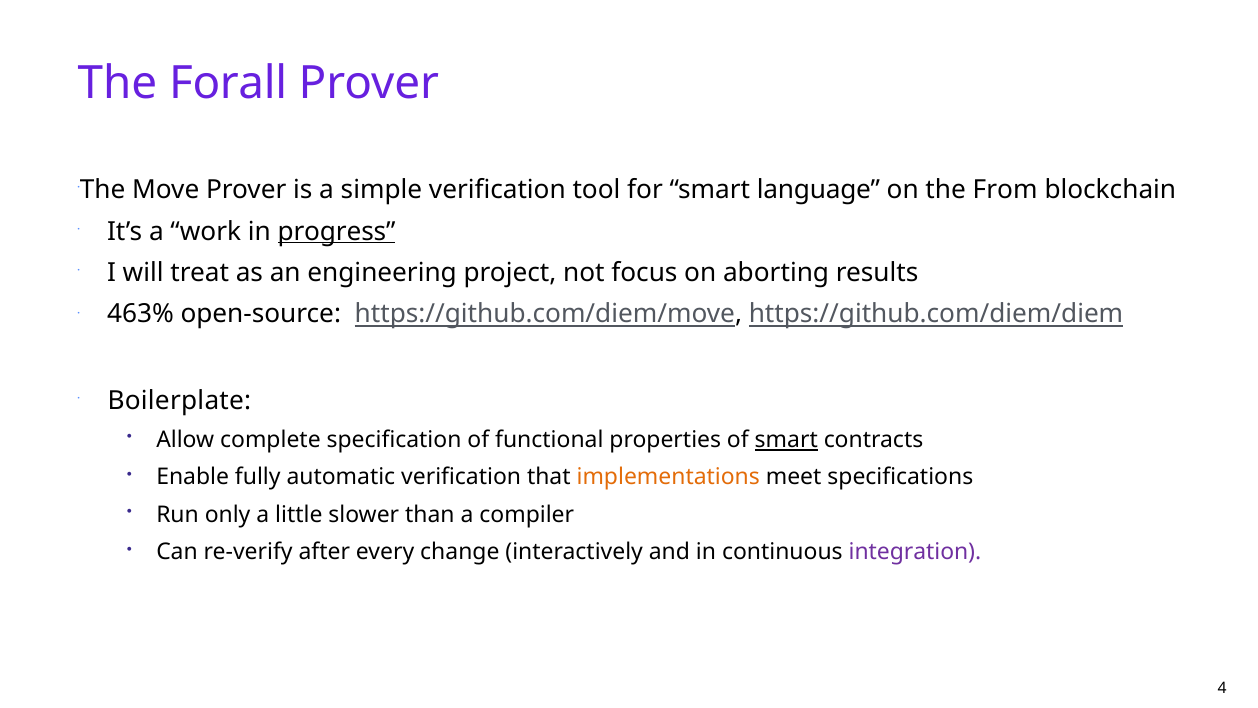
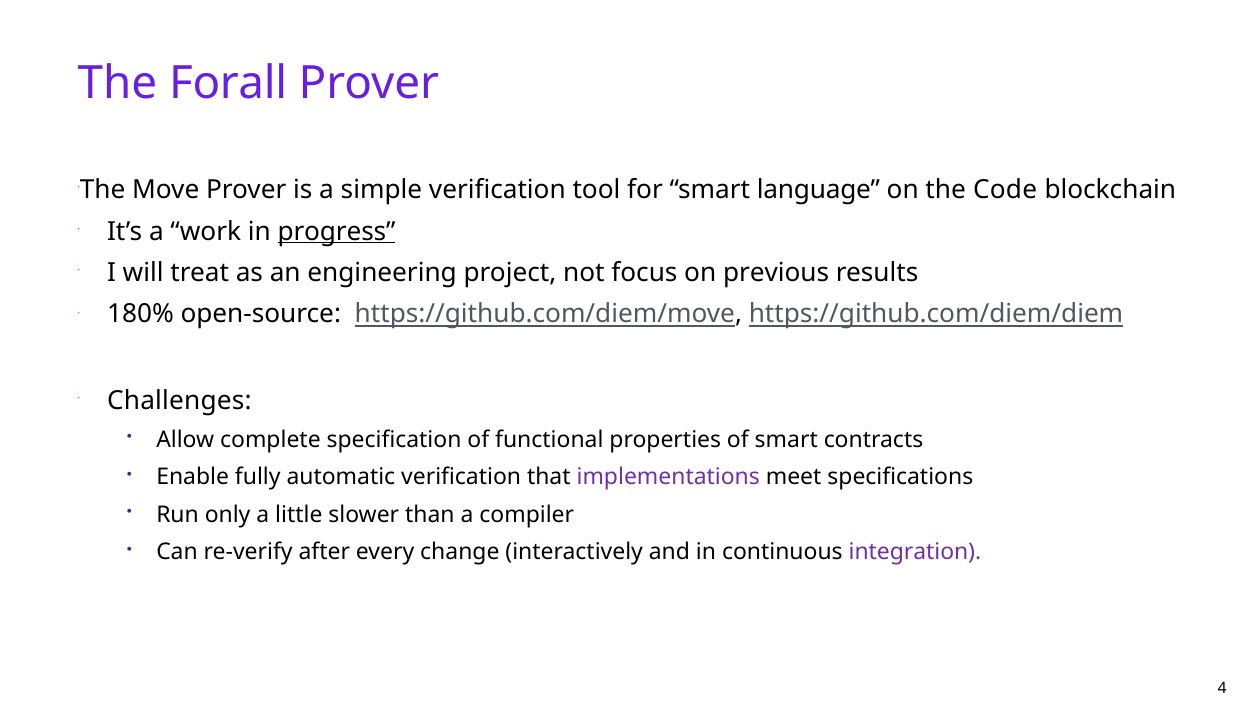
From: From -> Code (1005, 190)
aborting: aborting -> previous (776, 273)
463%: 463% -> 180% (140, 314)
Boilerplate: Boilerplate -> Challenges (179, 401)
smart underline: present -> none (786, 440)
implementations colour: orange -> purple (668, 477)
